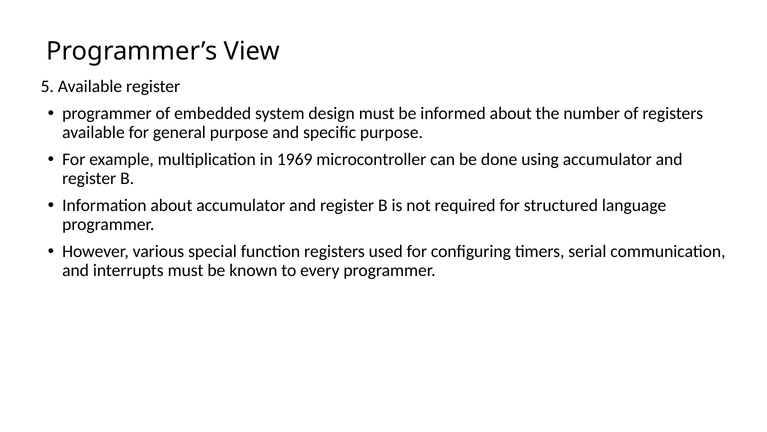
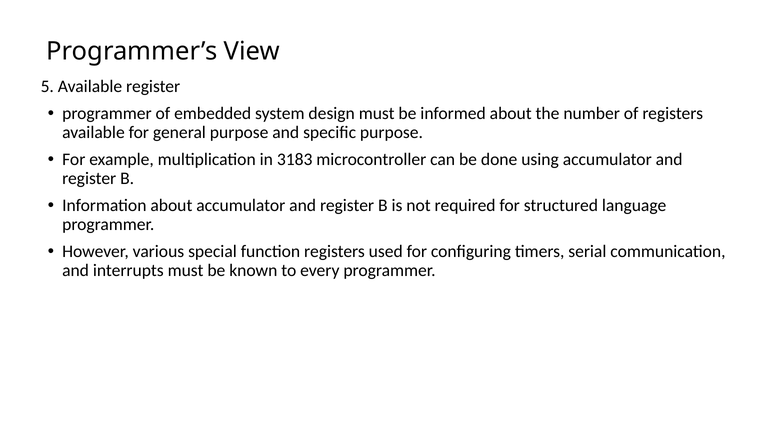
1969: 1969 -> 3183 (295, 159)
